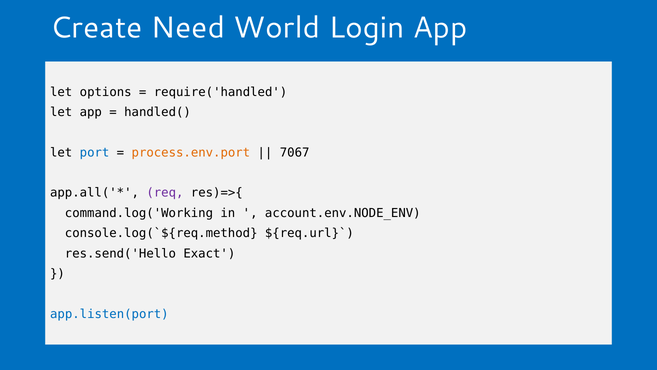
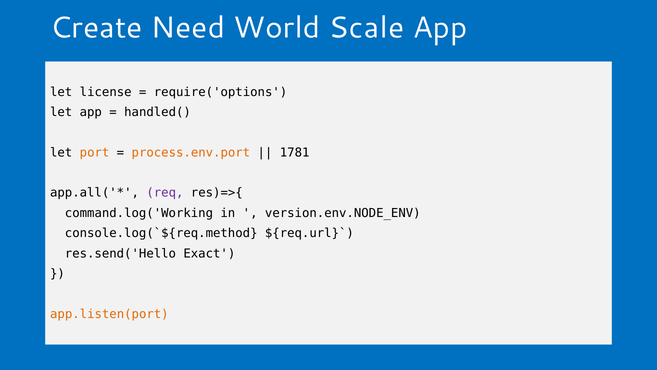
Login: Login -> Scale (366, 28)
options: options -> license (106, 92)
require('handled: require('handled -> require('options (221, 92)
port colour: blue -> orange (95, 152)
7067: 7067 -> 1781 (295, 152)
account.env.NODE_ENV: account.env.NODE_ENV -> version.env.NODE_ENV (343, 213)
app.listen(port colour: blue -> orange (109, 314)
